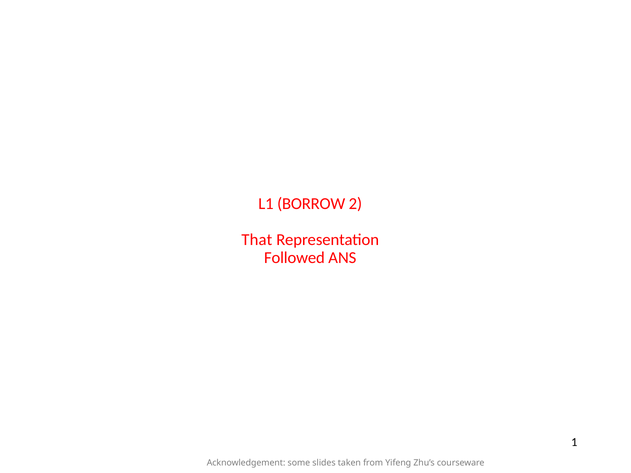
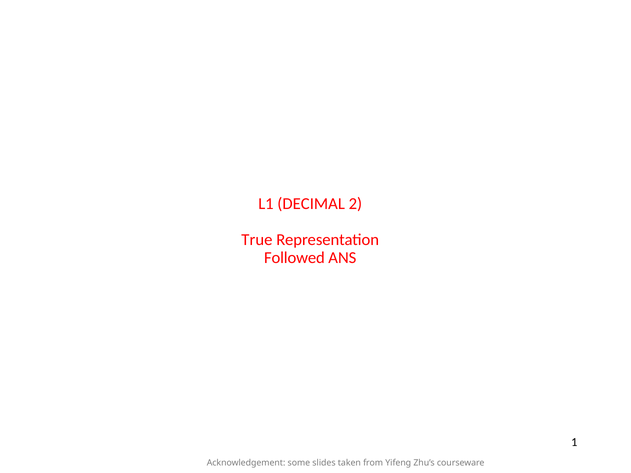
BORROW: BORROW -> DECIMAL (311, 204)
That: That -> True (257, 240)
